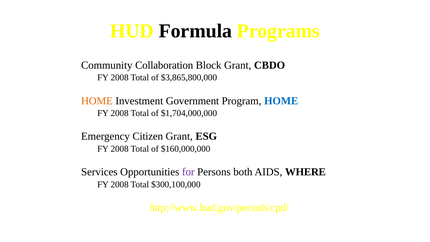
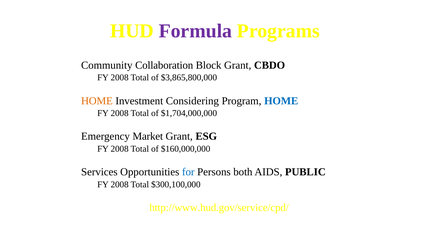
Formula colour: black -> purple (195, 31)
Government: Government -> Considering (192, 101)
Citizen: Citizen -> Market (148, 136)
for colour: purple -> blue (188, 172)
WHERE: WHERE -> PUBLIC (305, 172)
http://www.hud.gov/periods/cpd/: http://www.hud.gov/periods/cpd/ -> http://www.hud.gov/service/cpd/ (219, 207)
